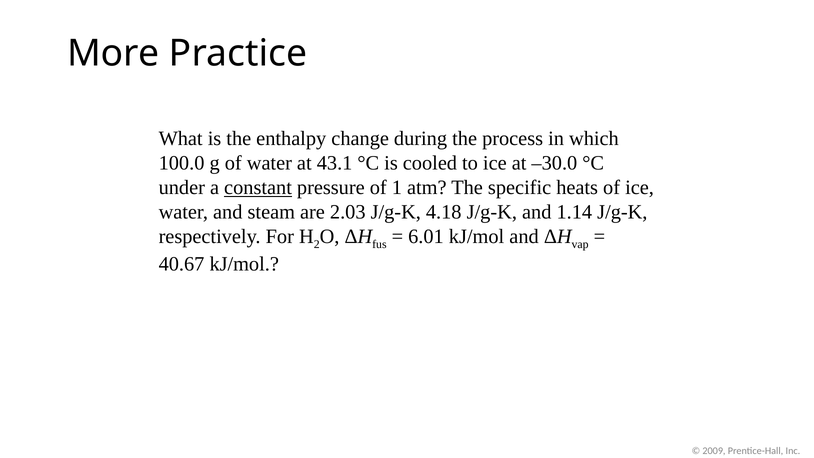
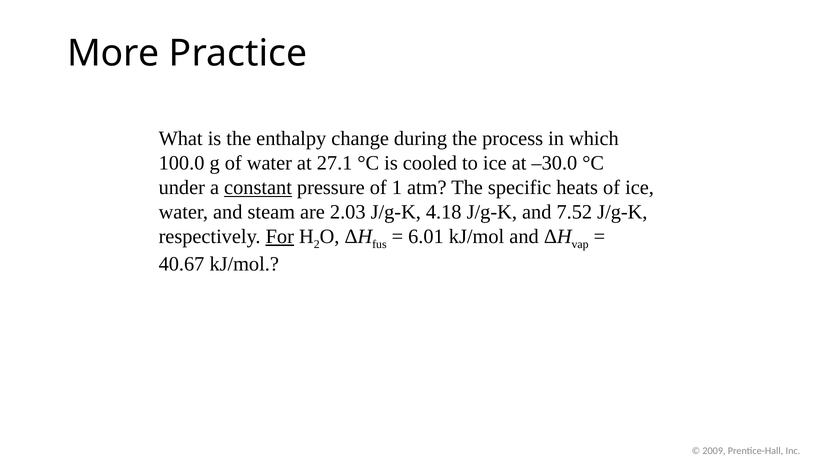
43.1: 43.1 -> 27.1 (335, 163)
1.14: 1.14 -> 7.52 (574, 212)
For underline: none -> present (280, 236)
